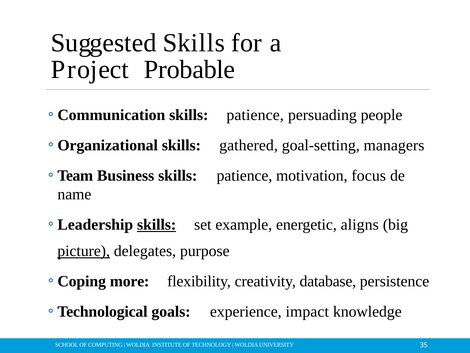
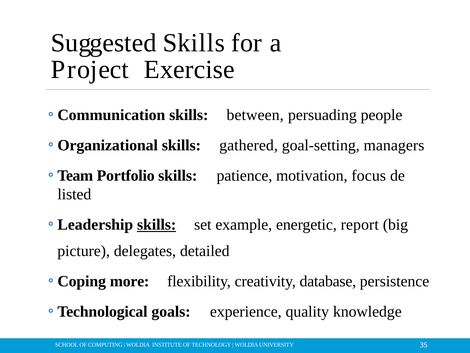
Probable: Probable -> Exercise (189, 70)
patience: patience -> between (255, 115)
Business: Business -> Portfolio (126, 175)
name: name -> listed (74, 194)
aligns: aligns -> report (360, 224)
picture underline: present -> none (84, 251)
purpose: purpose -> detailed (205, 251)
impact: impact -> quality (307, 311)
